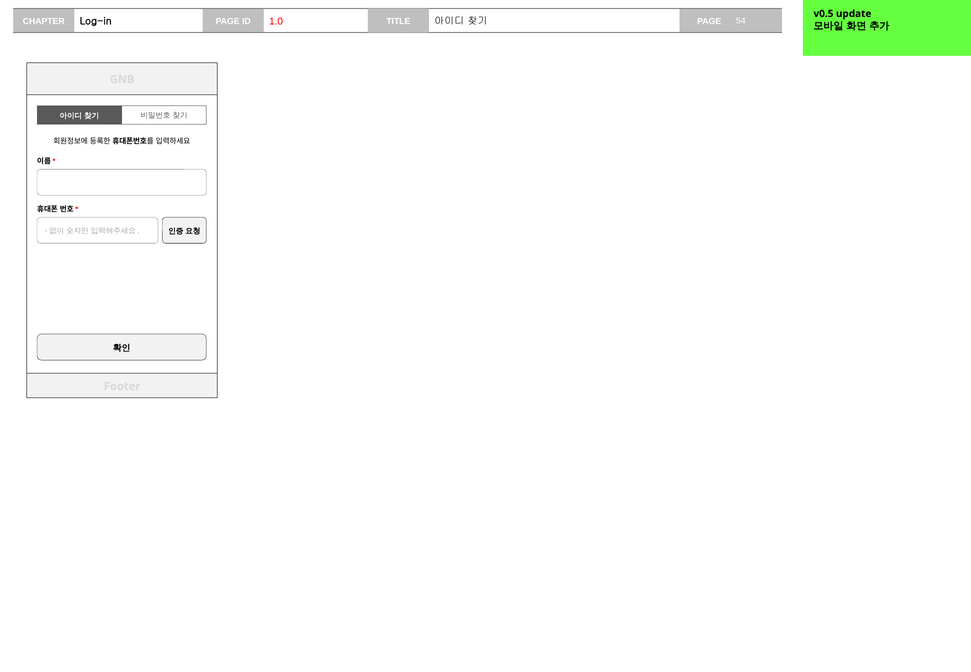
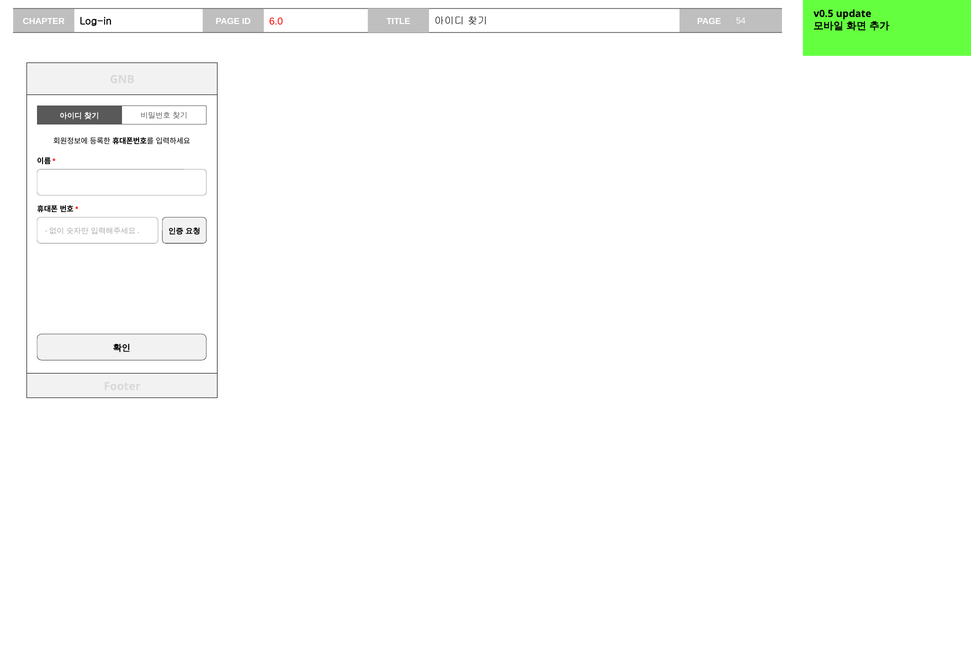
1.0: 1.0 -> 6.0 (276, 21)
